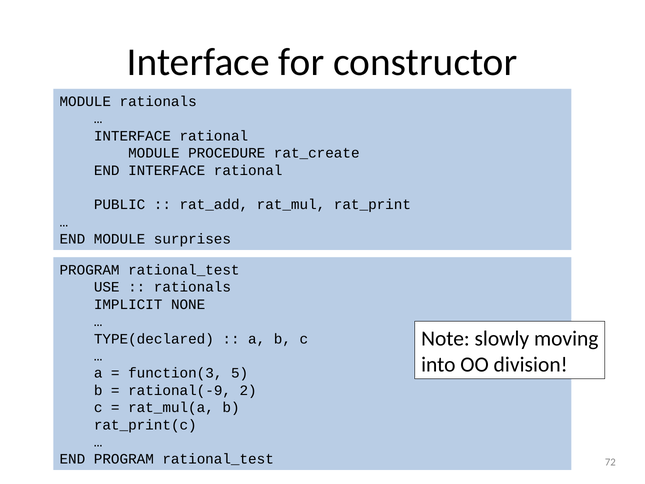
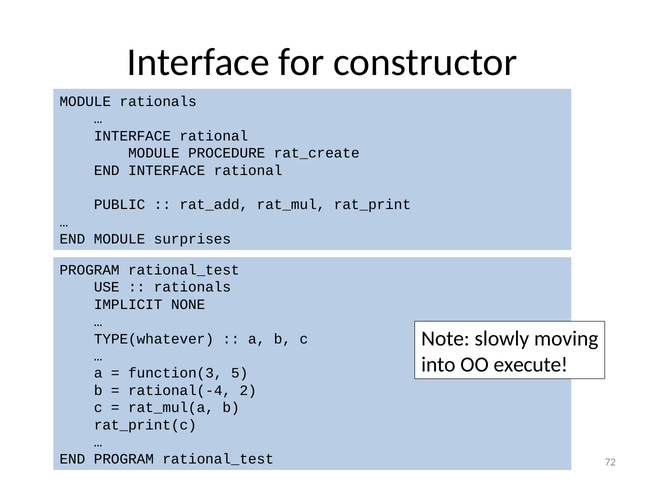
TYPE(declared: TYPE(declared -> TYPE(whatever (154, 339)
division: division -> execute (531, 364)
rational(-9: rational(-9 -> rational(-4 (180, 390)
